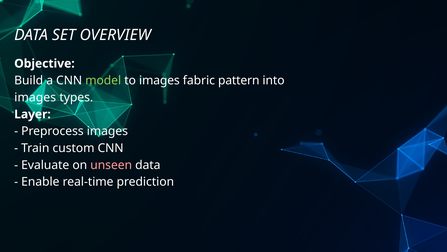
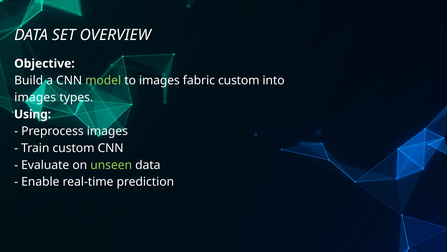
fabric pattern: pattern -> custom (239, 80)
Layer: Layer -> Using (33, 114)
unseen colour: pink -> light green (111, 165)
